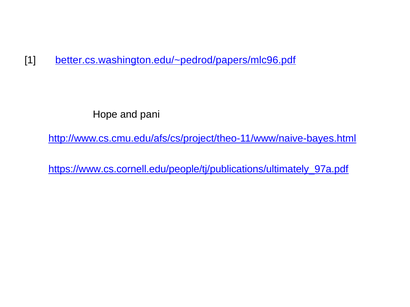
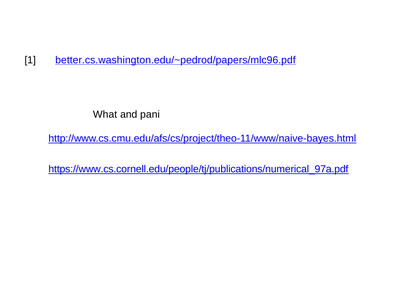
Hope: Hope -> What (105, 115)
https://www.cs.cornell.edu/people/tj/publications/ultimately_97a.pdf: https://www.cs.cornell.edu/people/tj/publications/ultimately_97a.pdf -> https://www.cs.cornell.edu/people/tj/publications/numerical_97a.pdf (198, 169)
